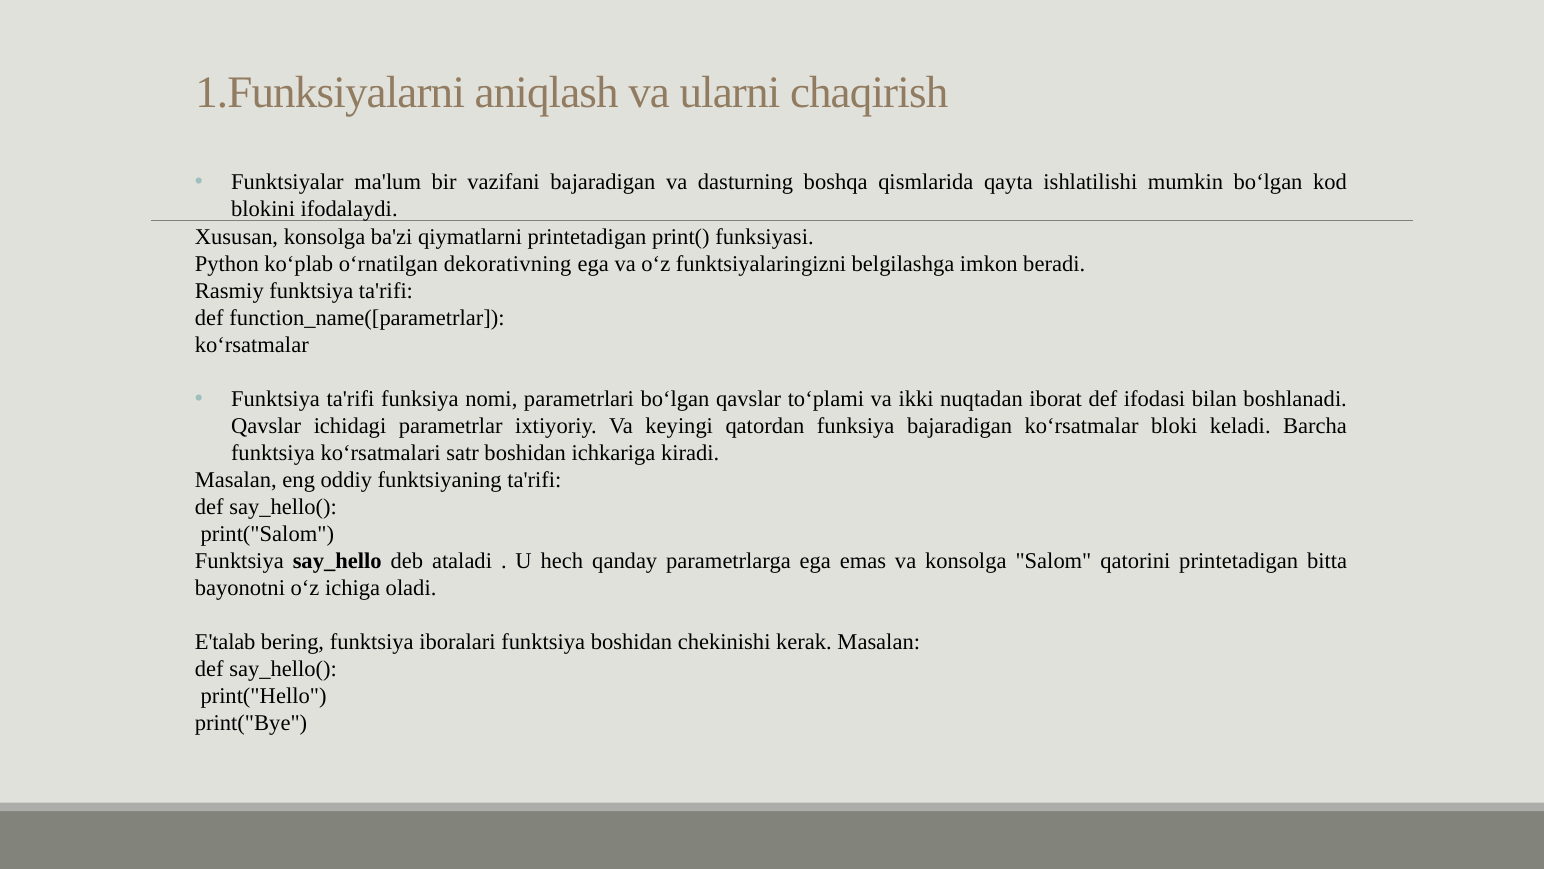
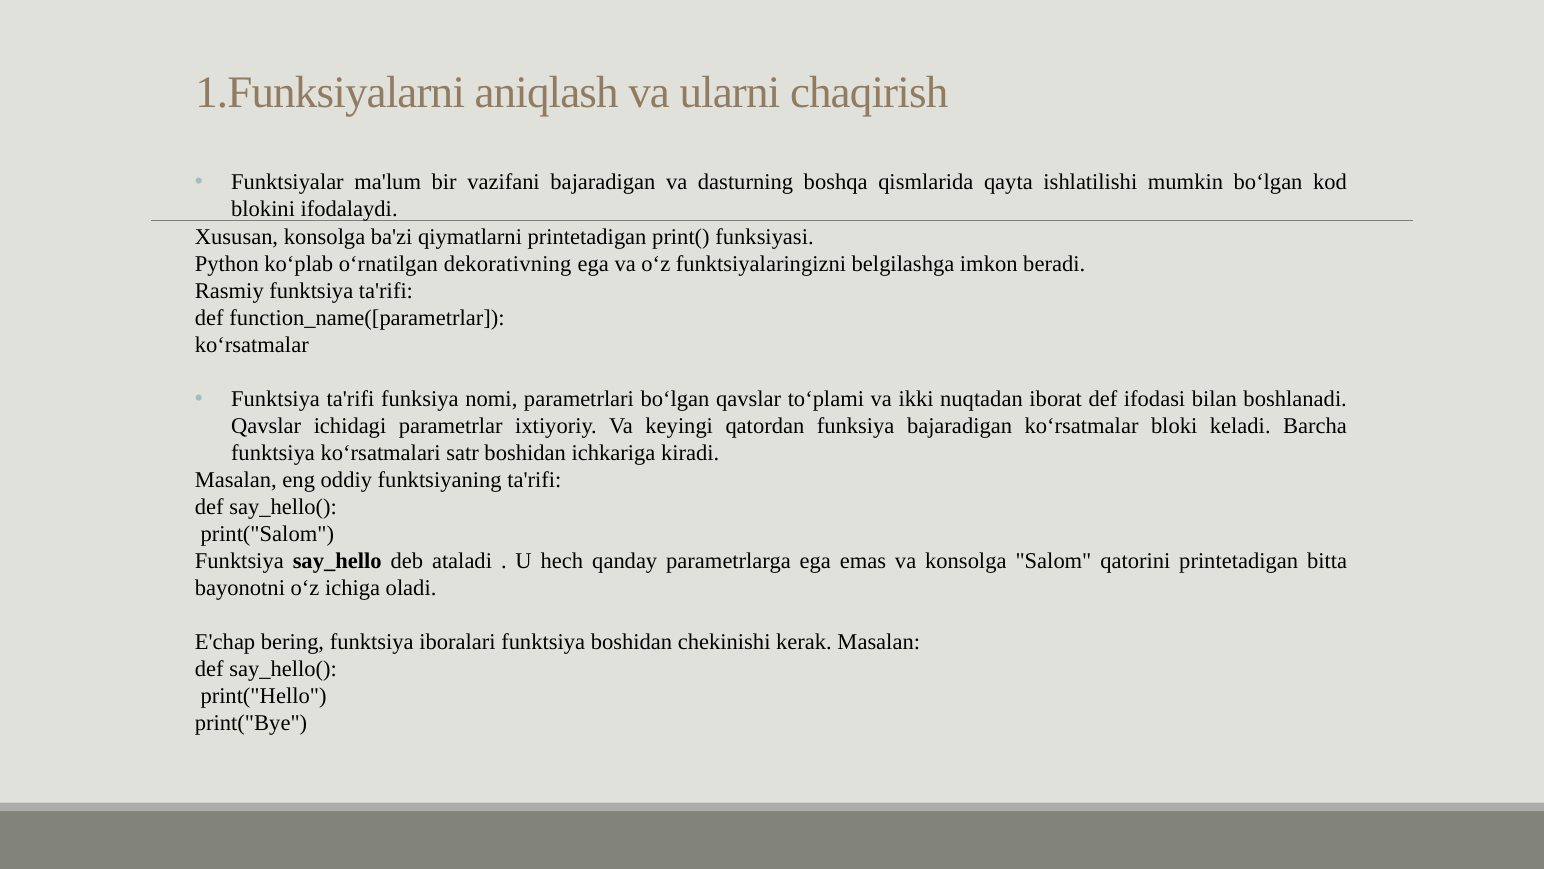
E'talab: E'talab -> E'chap (225, 642)
